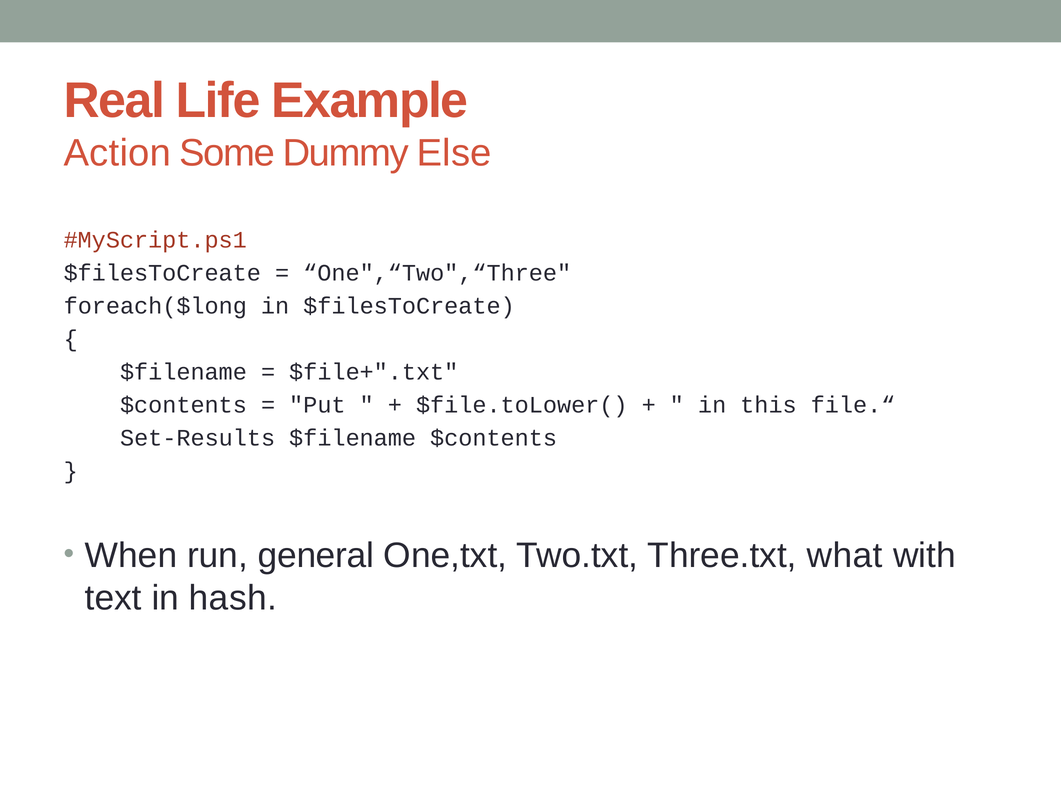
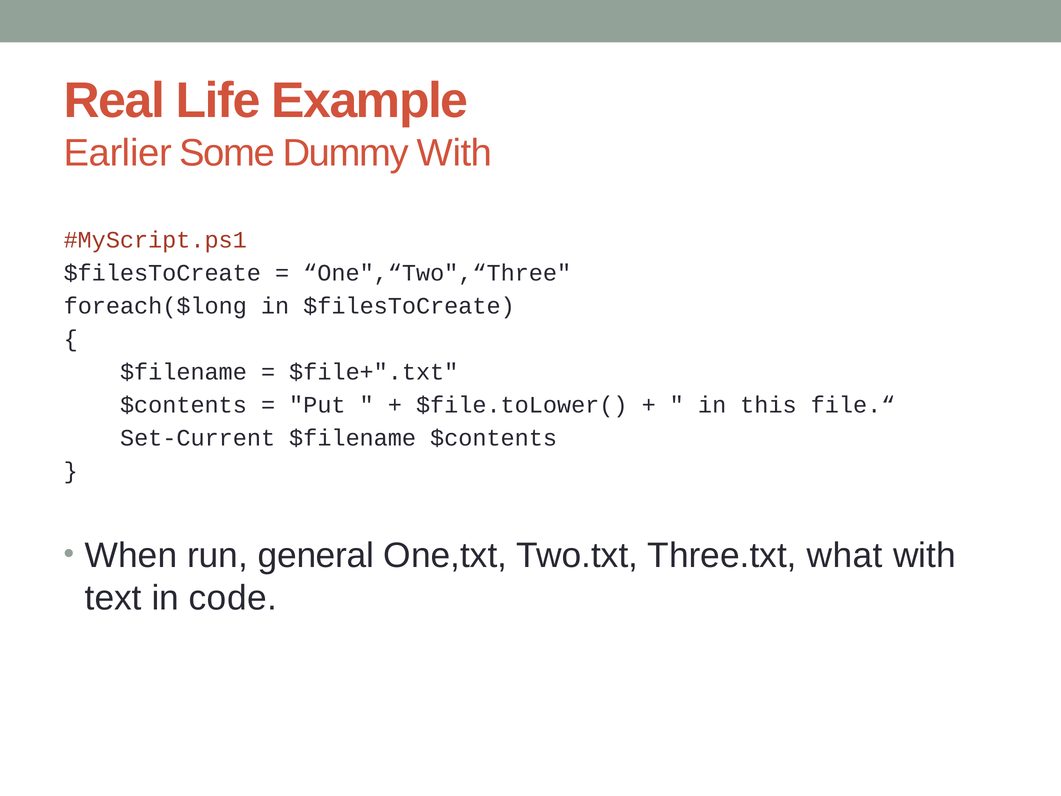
Action: Action -> Earlier (118, 153)
Dummy Else: Else -> With (455, 153)
Set-Results: Set-Results -> Set-Current (198, 438)
hash: hash -> code (233, 598)
